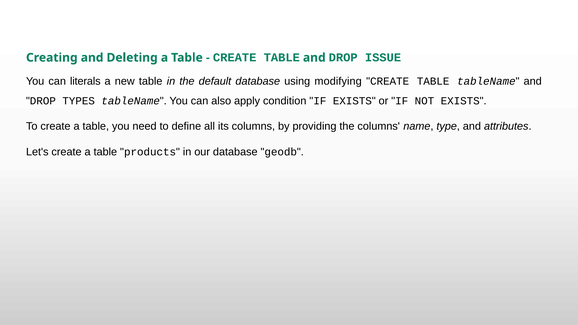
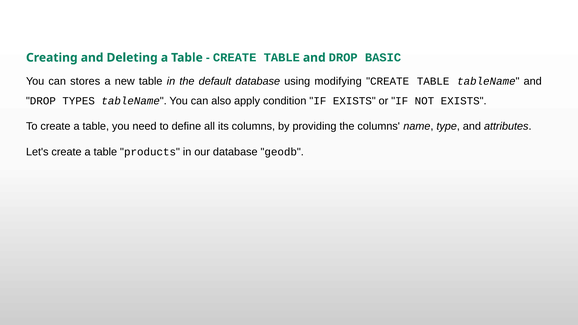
ISSUE: ISSUE -> BASIC (383, 58)
literals: literals -> stores (85, 81)
